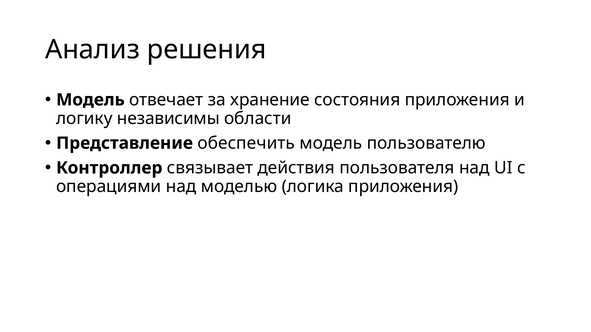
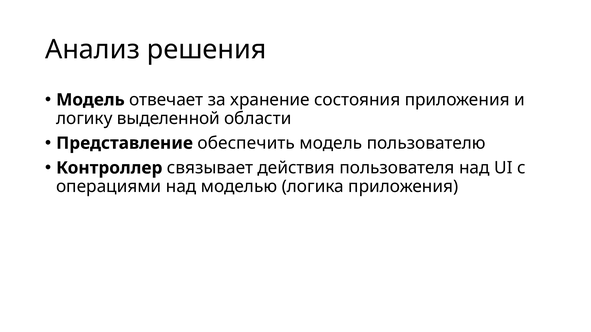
независимы: независимы -> выделенной (168, 119)
